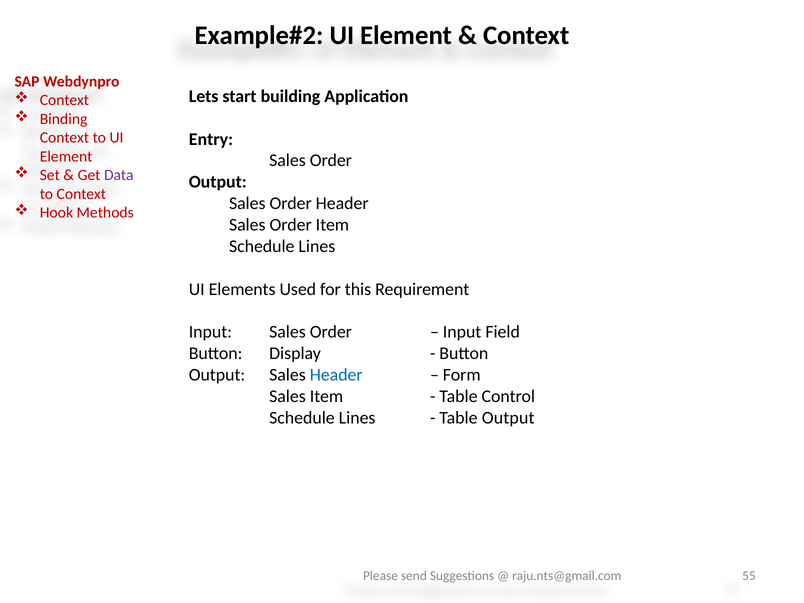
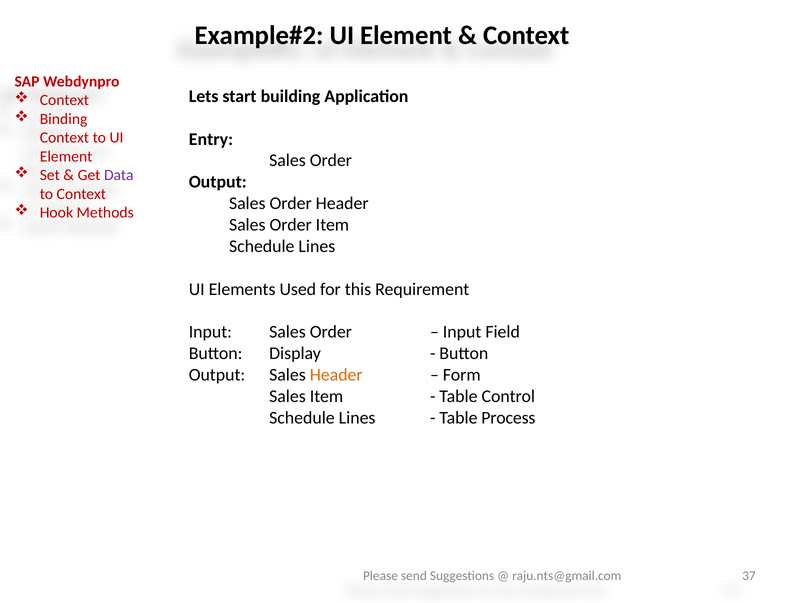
Header colour: blue -> orange (336, 375)
Table Output: Output -> Process (508, 418)
55: 55 -> 37 (749, 576)
